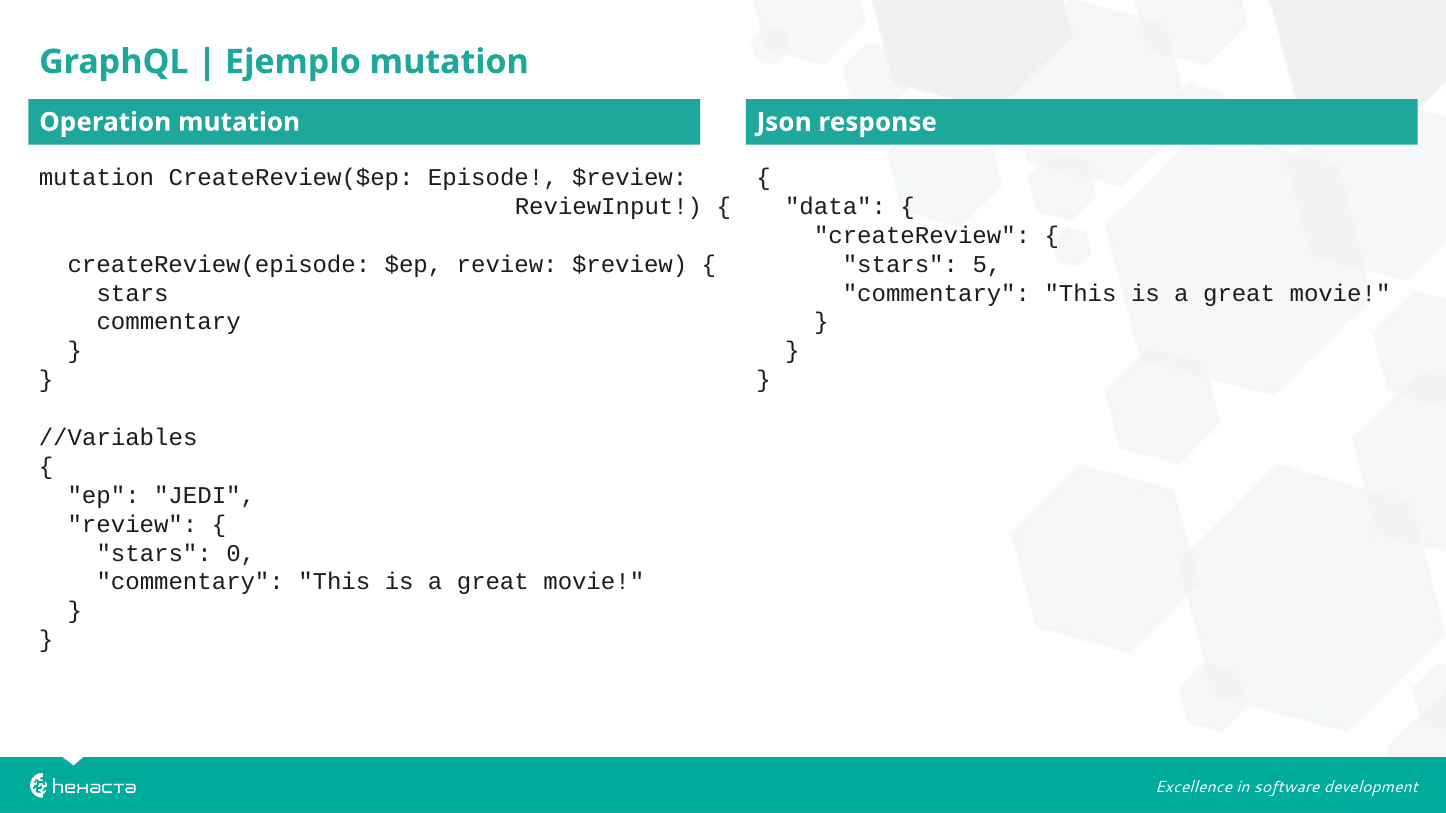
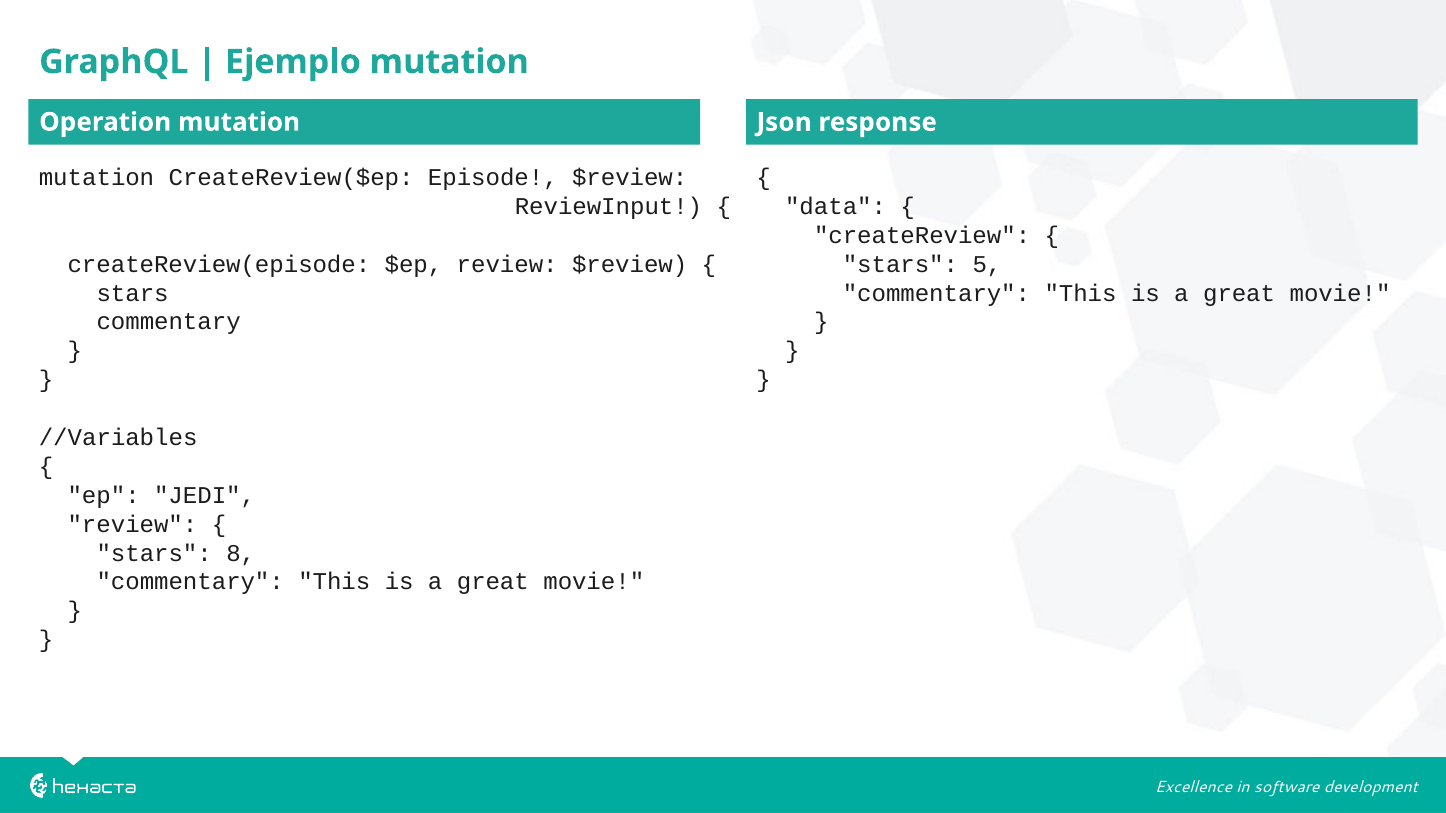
0: 0 -> 8 (241, 553)
